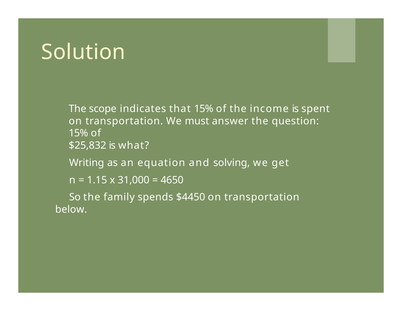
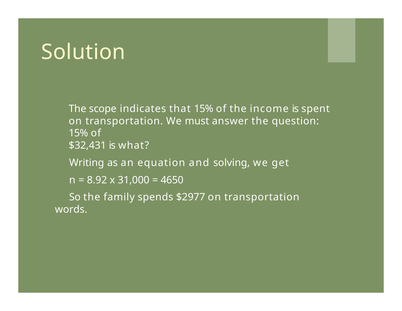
$25,832: $25,832 -> $32,431 (87, 145)
1.15: 1.15 -> 8.92 (97, 180)
$4450: $4450 -> $2977 (191, 197)
below: below -> words (71, 209)
